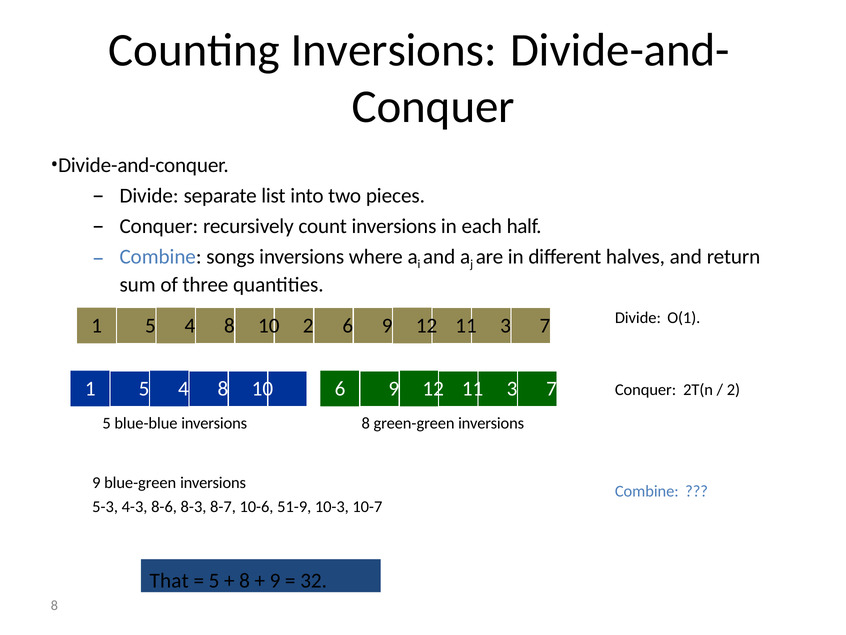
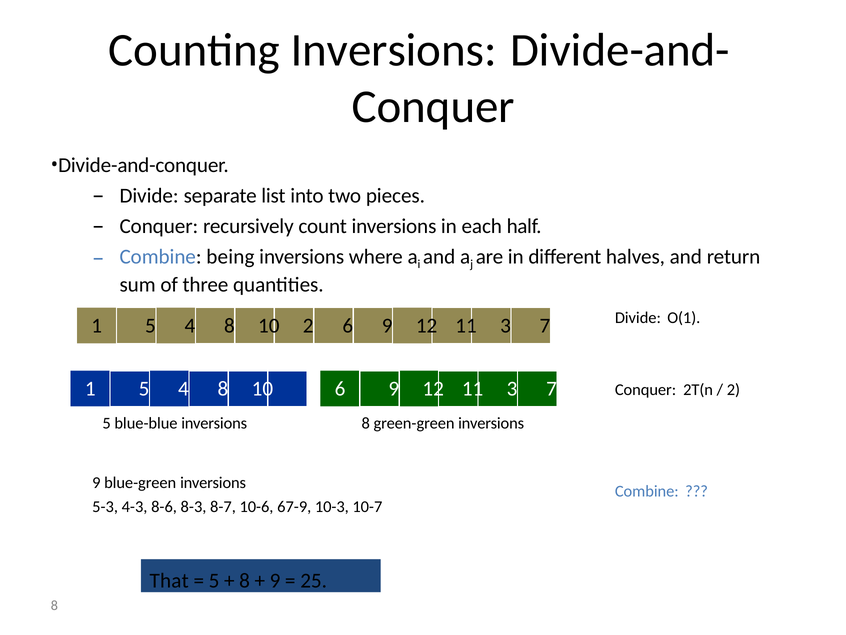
songs: songs -> being (230, 256)
51-9: 51-9 -> 67-9 (294, 506)
32: 32 -> 25 (314, 581)
